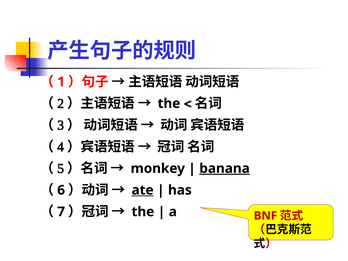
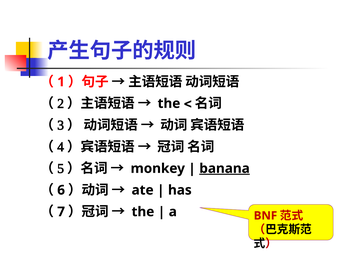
ate underline: present -> none (143, 190)
